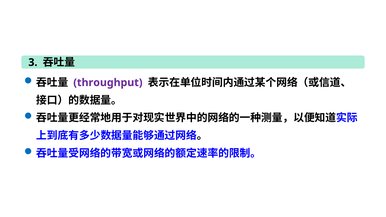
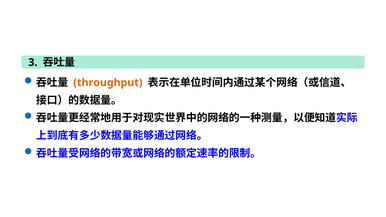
throughput colour: purple -> orange (108, 83)
